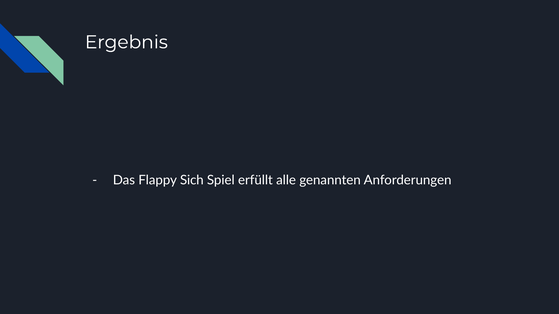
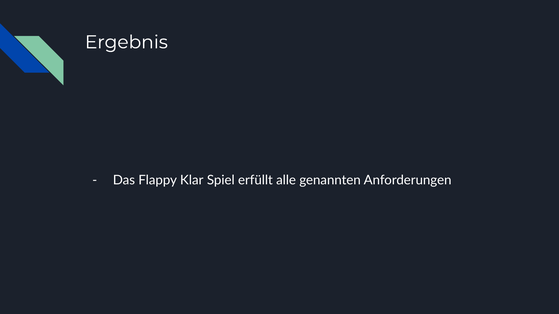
Sich: Sich -> Klar (192, 180)
